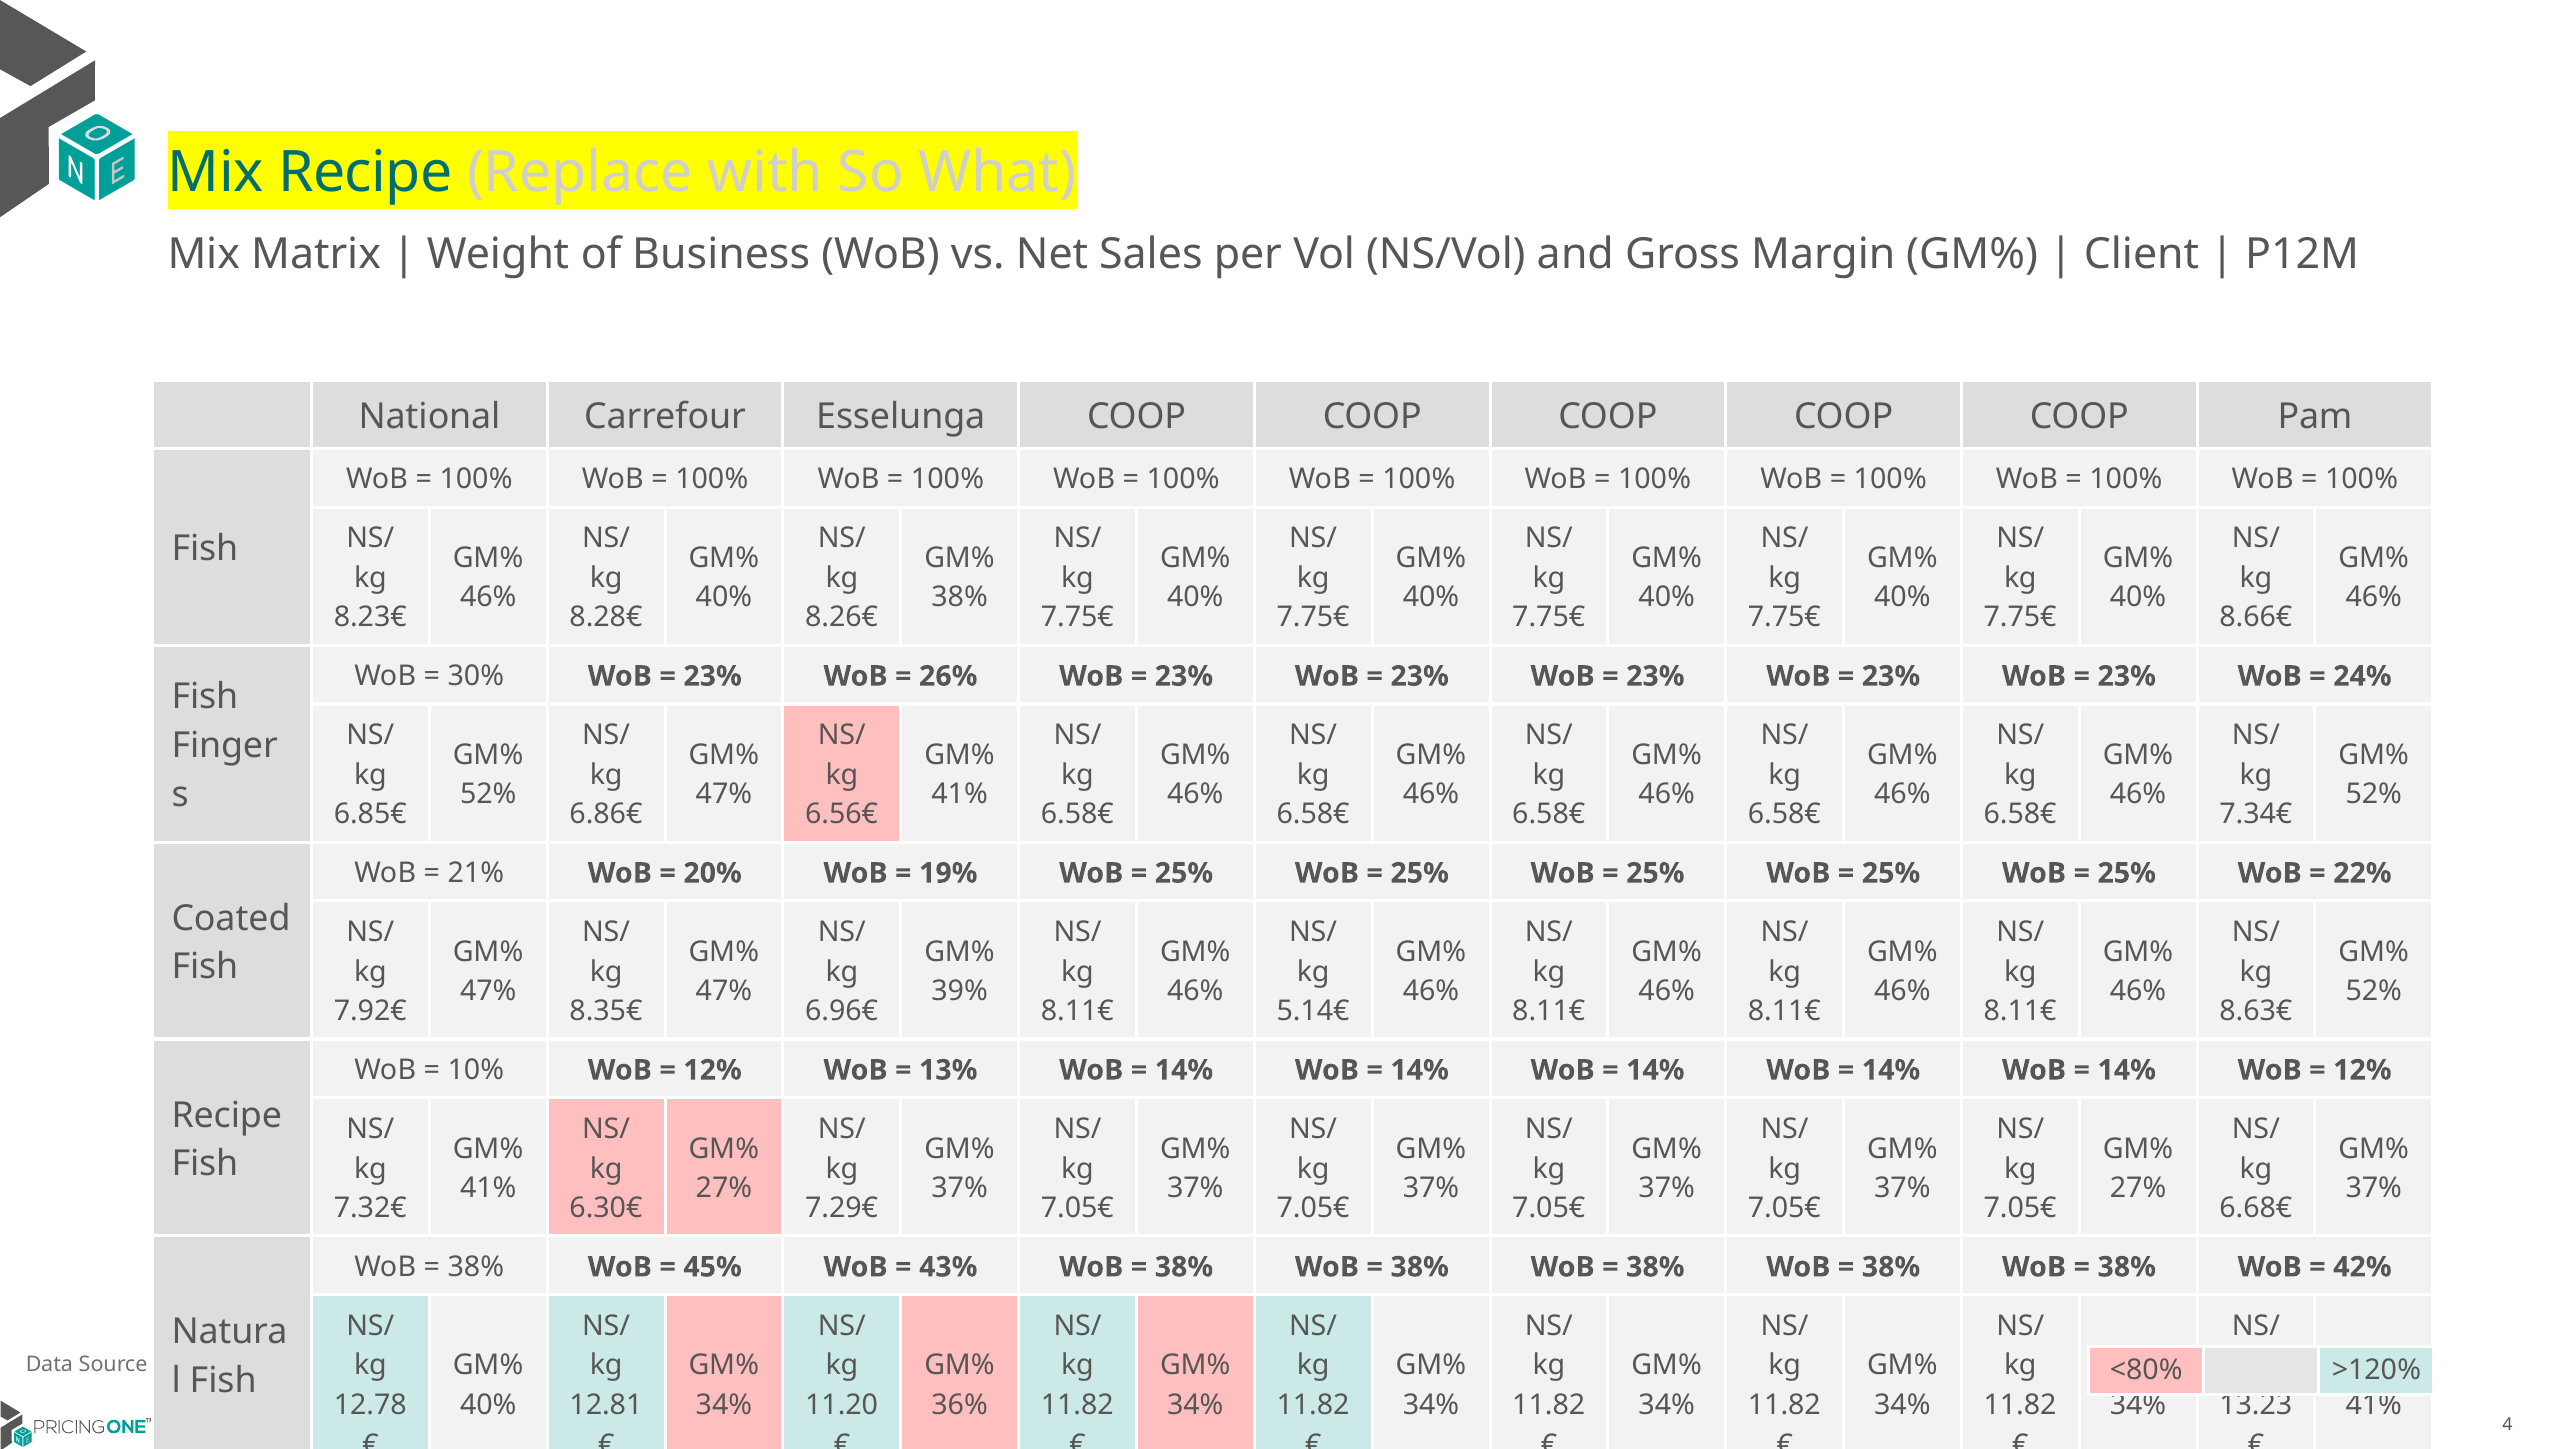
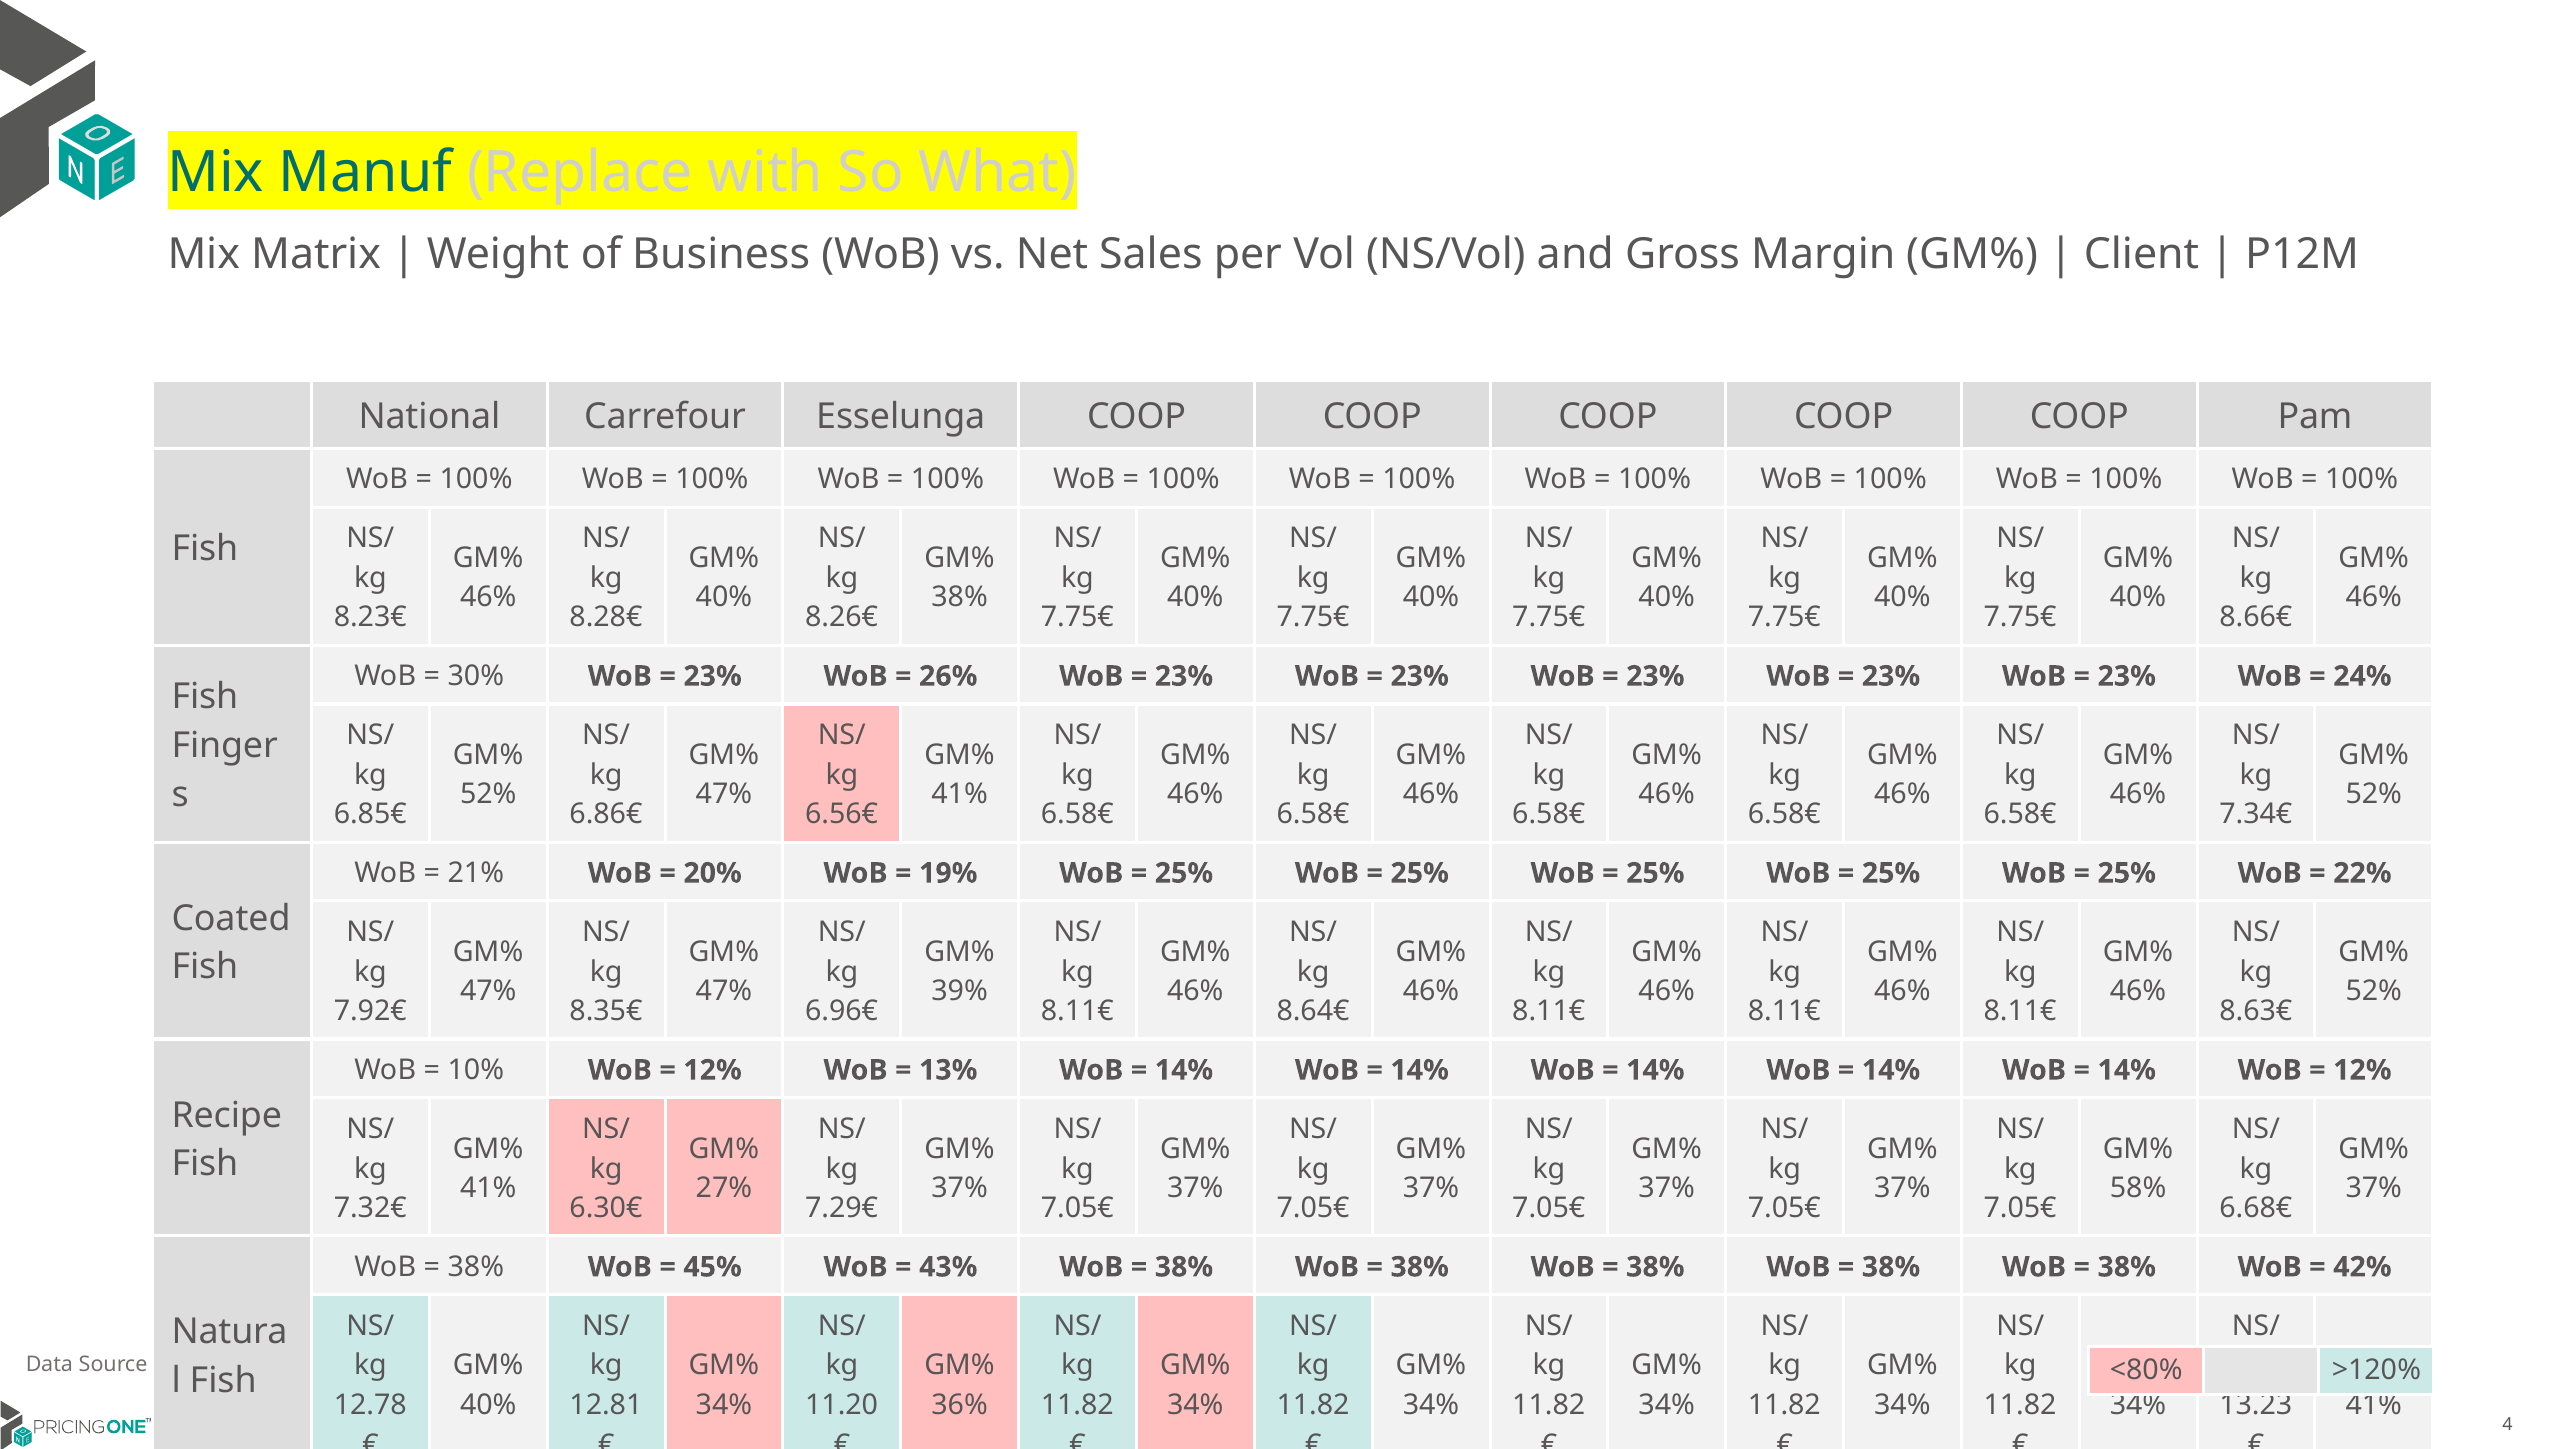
Mix Recipe: Recipe -> Manuf (365, 173)
5.14€: 5.14€ -> 8.64€ (1313, 1011)
27%: 27% -> 58% (2138, 1188)
